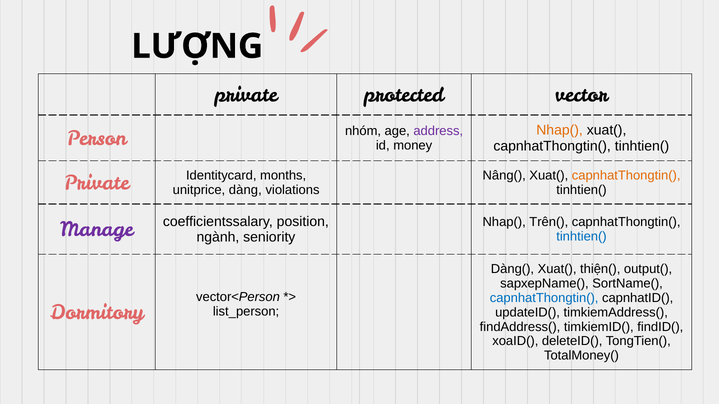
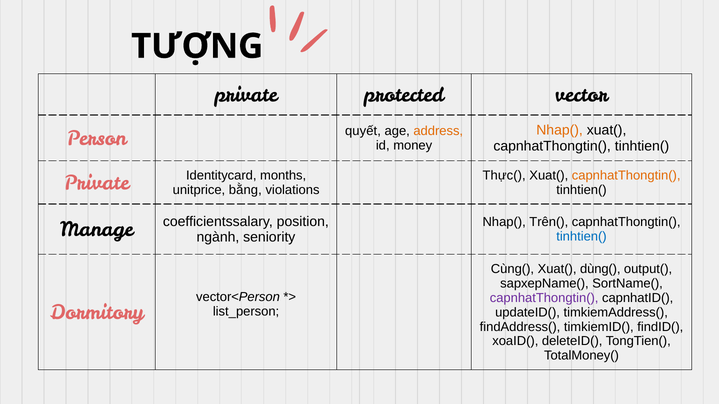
LƯỢNG: LƯỢNG -> TƯỢNG (197, 46)
nhóm: nhóm -> quyết (363, 131)
address colour: purple -> orange (438, 131)
Nâng(: Nâng( -> Thực( (504, 176)
dàng: dàng -> bằng (245, 190)
Manage colour: purple -> black (97, 230)
Dàng(: Dàng( -> Cùng( (512, 269)
thiện(: thiện( -> dùng( (600, 269)
capnhatThongtin( colour: blue -> purple (544, 298)
